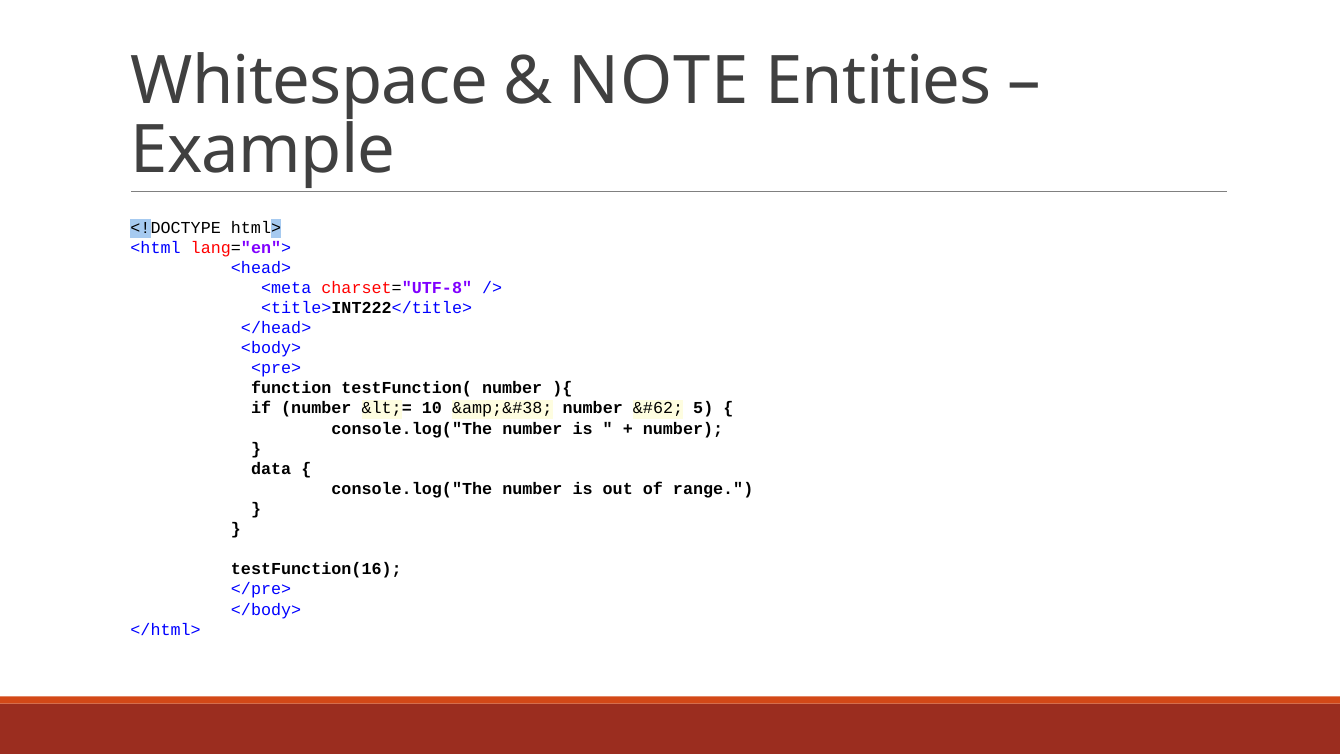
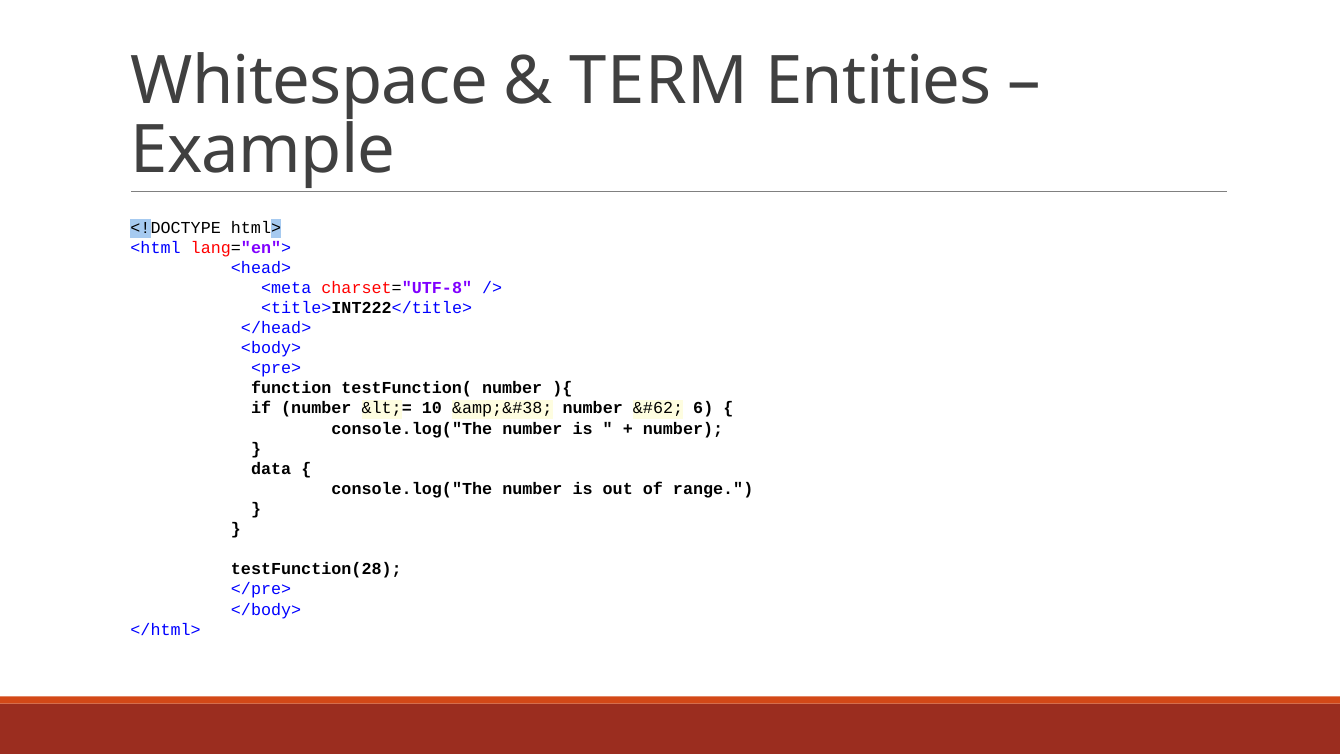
NOTE: NOTE -> TERM (659, 82)
5: 5 -> 6 (703, 408)
testFunction(16: testFunction(16 -> testFunction(28 (316, 569)
